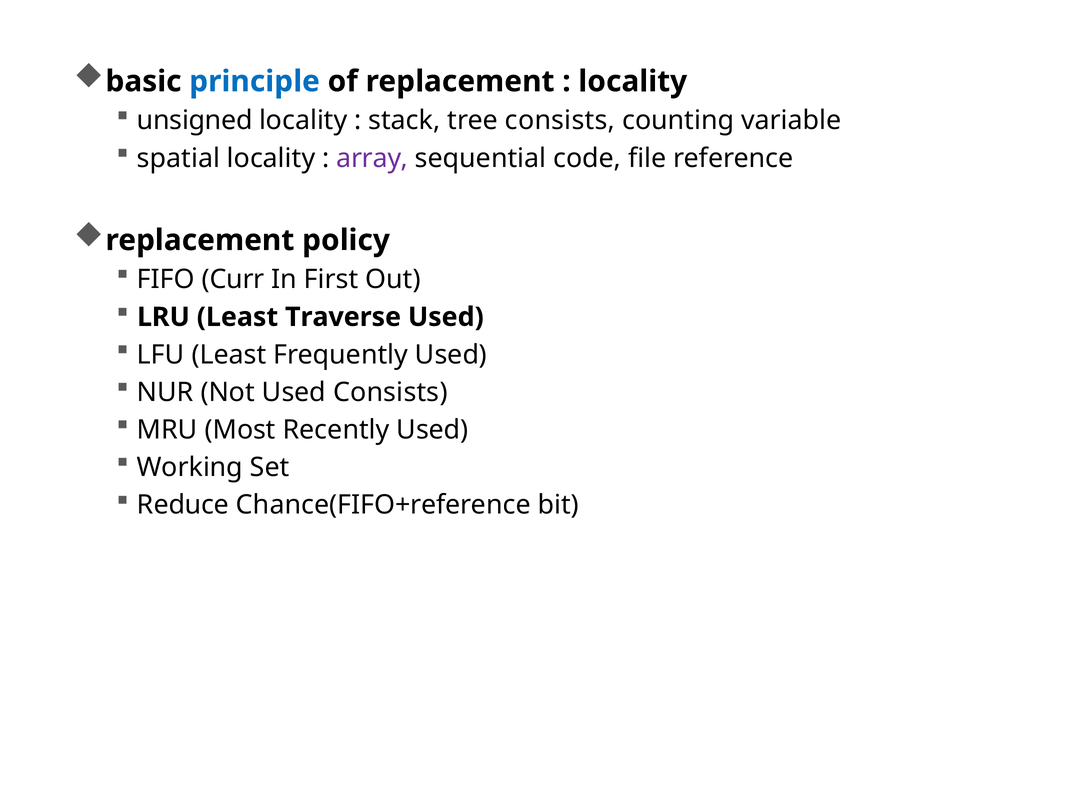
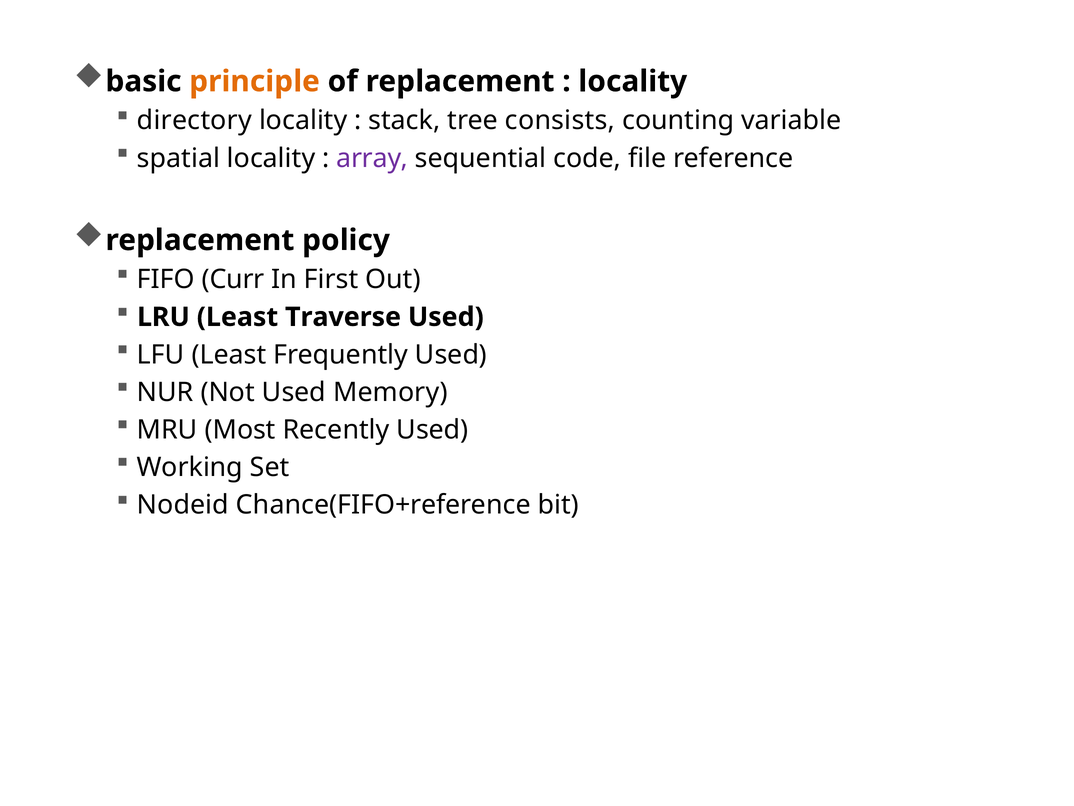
principle colour: blue -> orange (255, 81)
unsigned: unsigned -> directory (194, 121)
Used Consists: Consists -> Memory (390, 392)
Reduce: Reduce -> Nodeid (183, 505)
